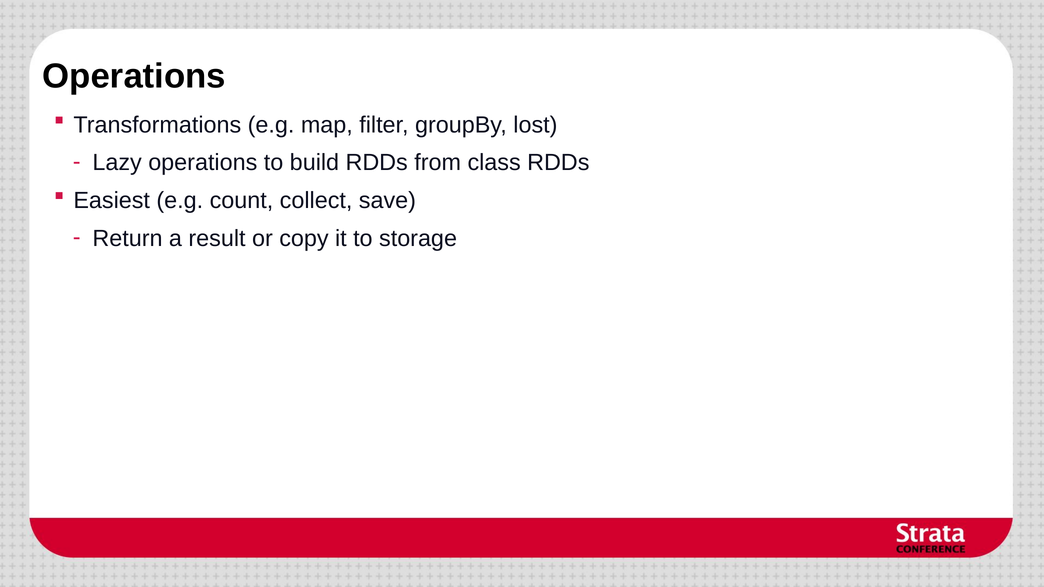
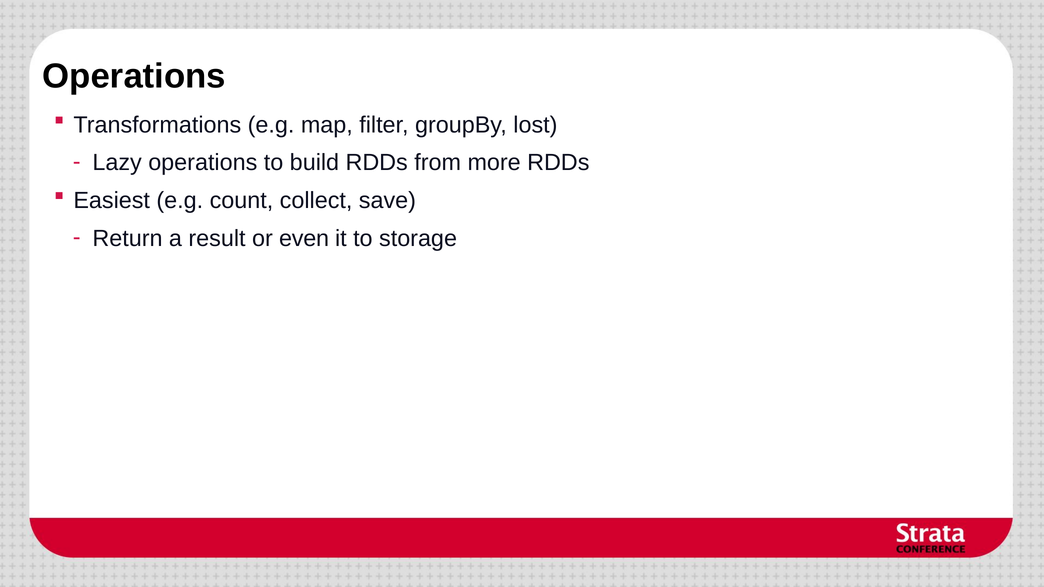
class: class -> more (494, 163)
copy: copy -> even (304, 238)
